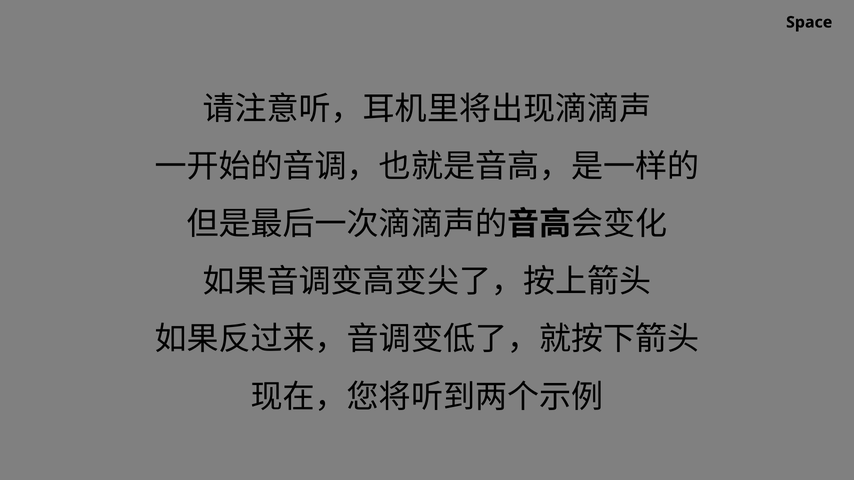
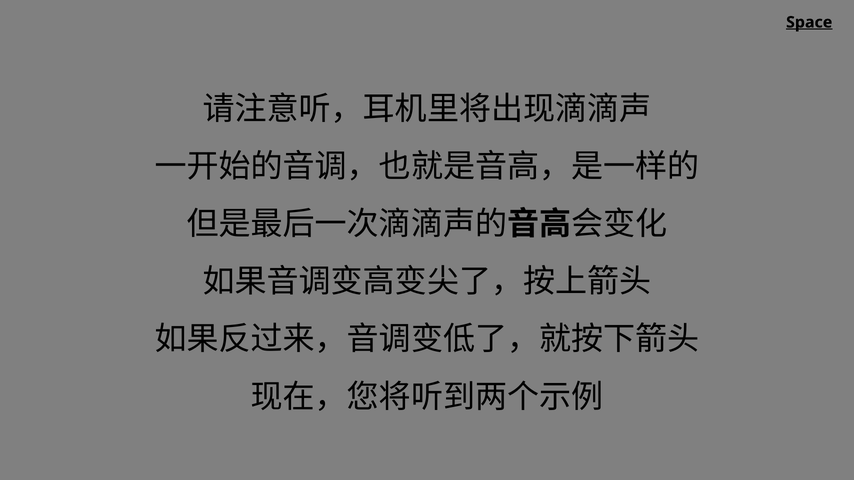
Space underline: none -> present (809, 22)
